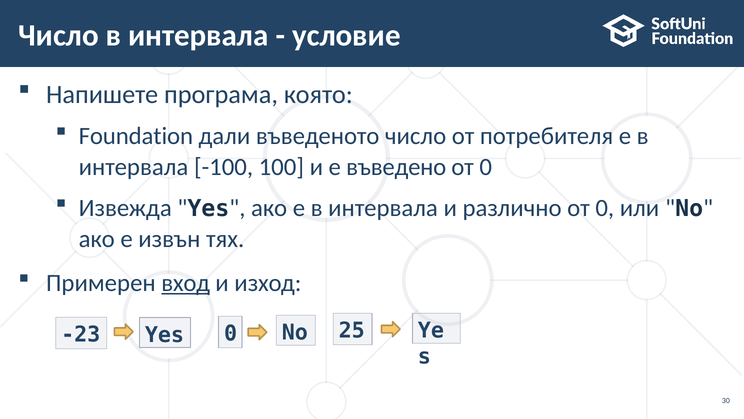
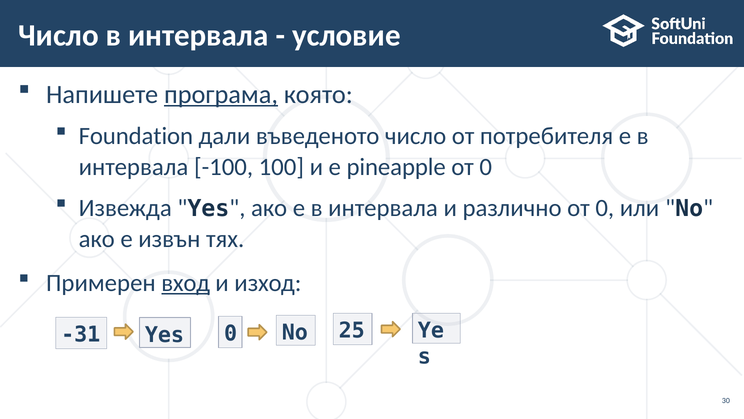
програма underline: none -> present (221, 94)
въведено: въведено -> pineapple (396, 167)
-23: -23 -> -31 (81, 334)
